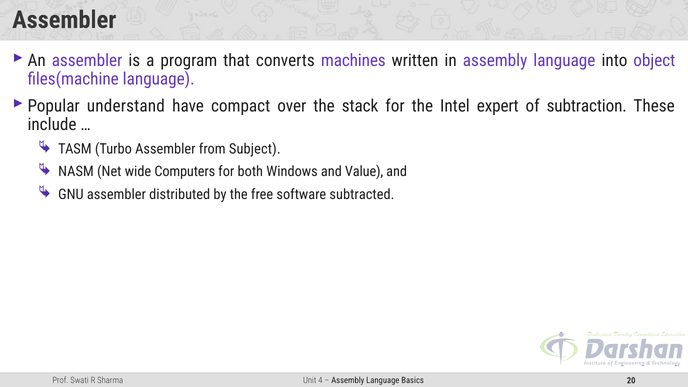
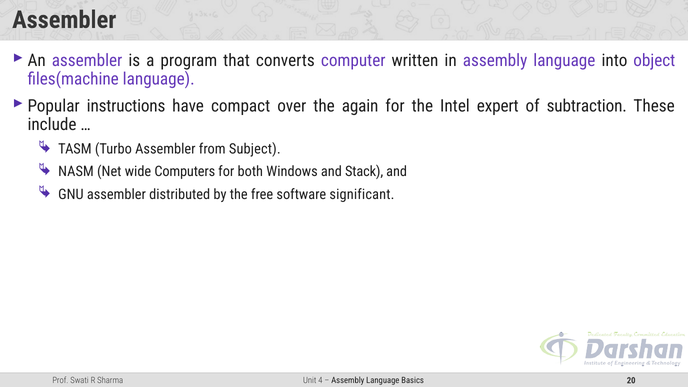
machines: machines -> computer (353, 60)
understand: understand -> instructions (126, 106)
stack: stack -> again (360, 106)
Value: Value -> Stack (364, 172)
subtracted: subtracted -> significant (362, 194)
